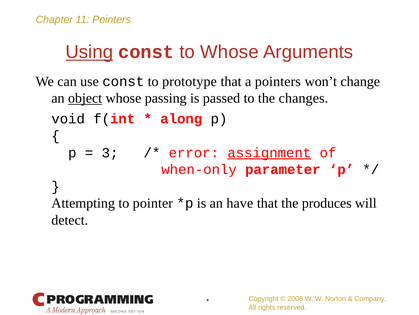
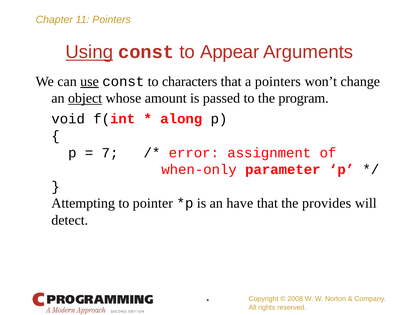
to Whose: Whose -> Appear (230, 52)
use underline: none -> present (90, 81)
prototype: prototype -> characters (190, 81)
passing: passing -> amount (166, 98)
changes: changes -> program (304, 98)
3: 3 -> 7 (110, 152)
assignment underline: present -> none (269, 152)
produces: produces -> provides (327, 203)
